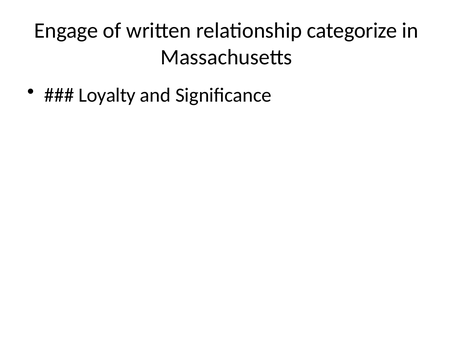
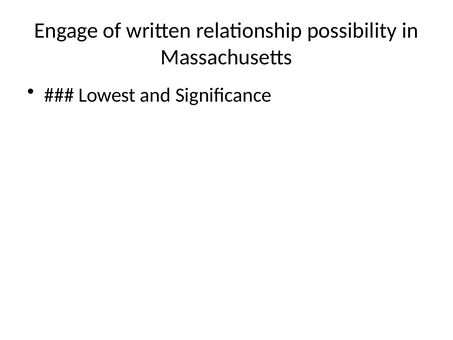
categorize: categorize -> possibility (352, 31)
Loyalty: Loyalty -> Lowest (107, 95)
